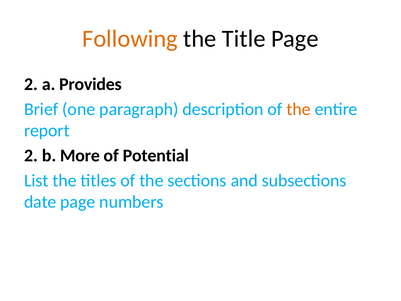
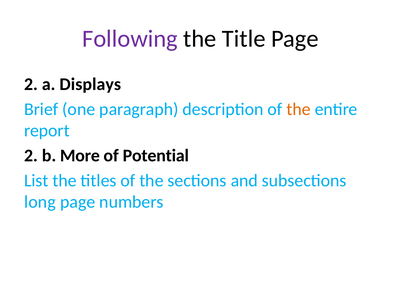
Following colour: orange -> purple (130, 39)
Provides: Provides -> Displays (90, 84)
date: date -> long (40, 202)
